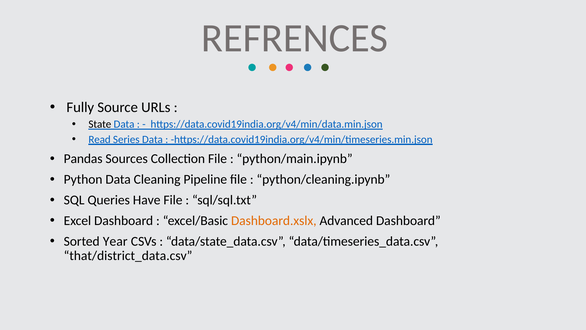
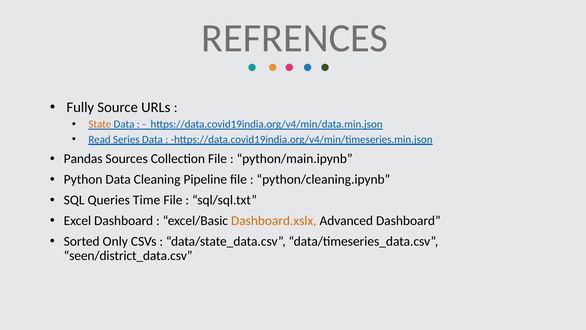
State colour: black -> orange (100, 124)
Have: Have -> Time (147, 200)
Year: Year -> Only (115, 241)
that/district_data.csv: that/district_data.csv -> seen/district_data.csv (128, 256)
